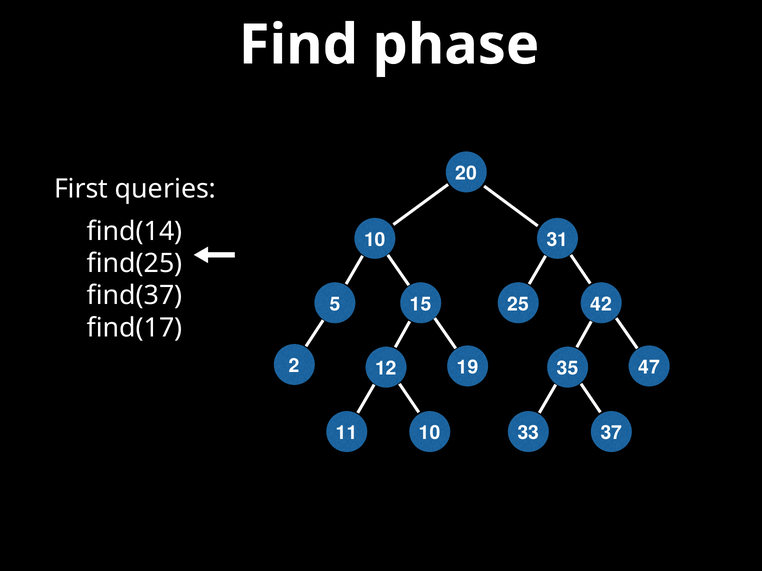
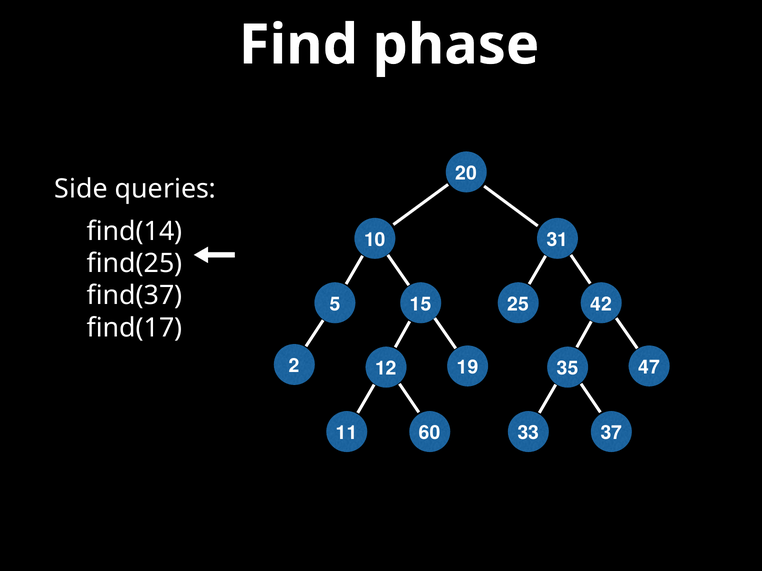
First: First -> Side (81, 189)
11 10: 10 -> 60 (430, 433)
